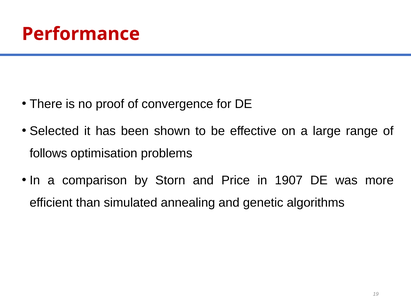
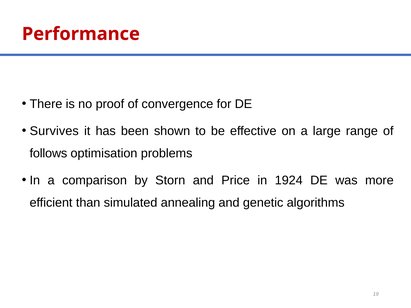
Selected: Selected -> Survives (54, 131)
1907: 1907 -> 1924 (289, 180)
